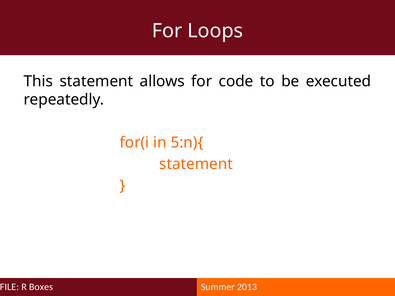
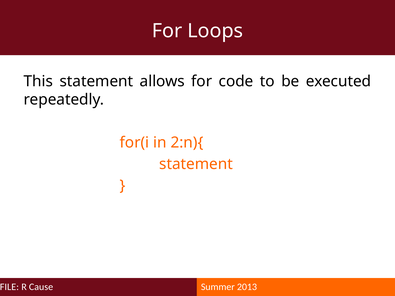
5:n){: 5:n){ -> 2:n){ (187, 143)
Boxes: Boxes -> Cause (41, 287)
